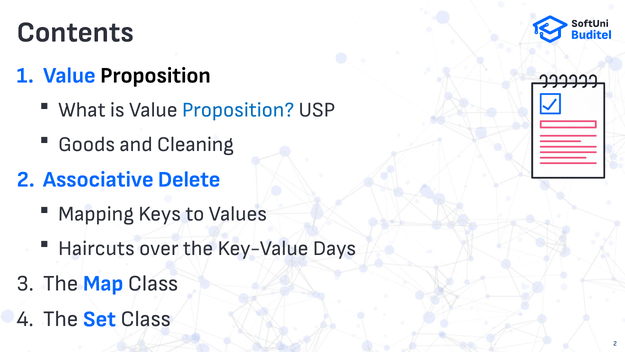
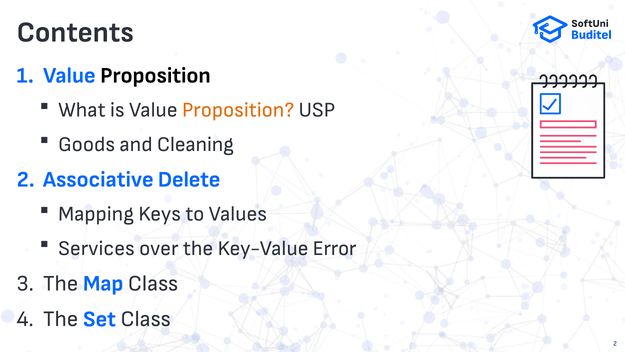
Proposition colour: blue -> orange (238, 110)
Haircuts: Haircuts -> Services (96, 248)
Days: Days -> Error (335, 248)
